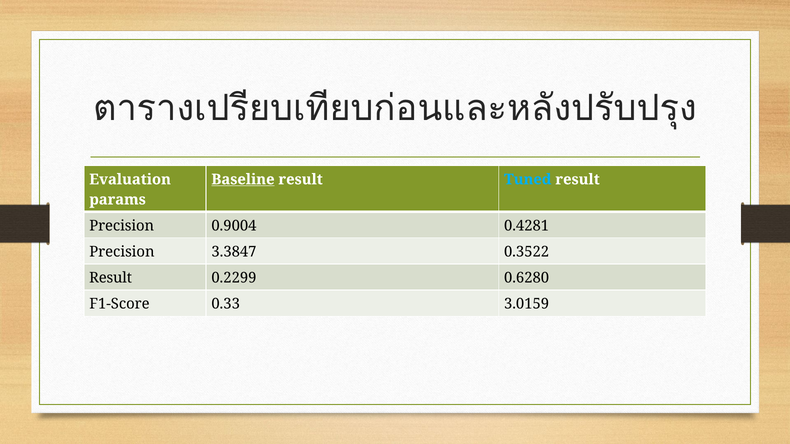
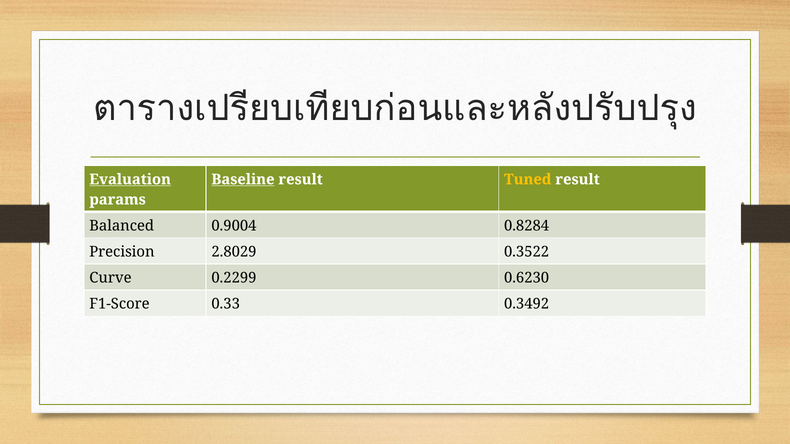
Evaluation underline: none -> present (130, 180)
Tuned colour: light blue -> yellow (528, 180)
Precision: Precision -> Balanced (122, 226)
0.4281: 0.4281 -> 0.8284 (527, 226)
3.3847: 3.3847 -> 2.8029 (234, 252)
Result: Result -> Curve (110, 278)
0.6280: 0.6280 -> 0.6230 (527, 278)
3.0159: 3.0159 -> 0.3492 (527, 304)
